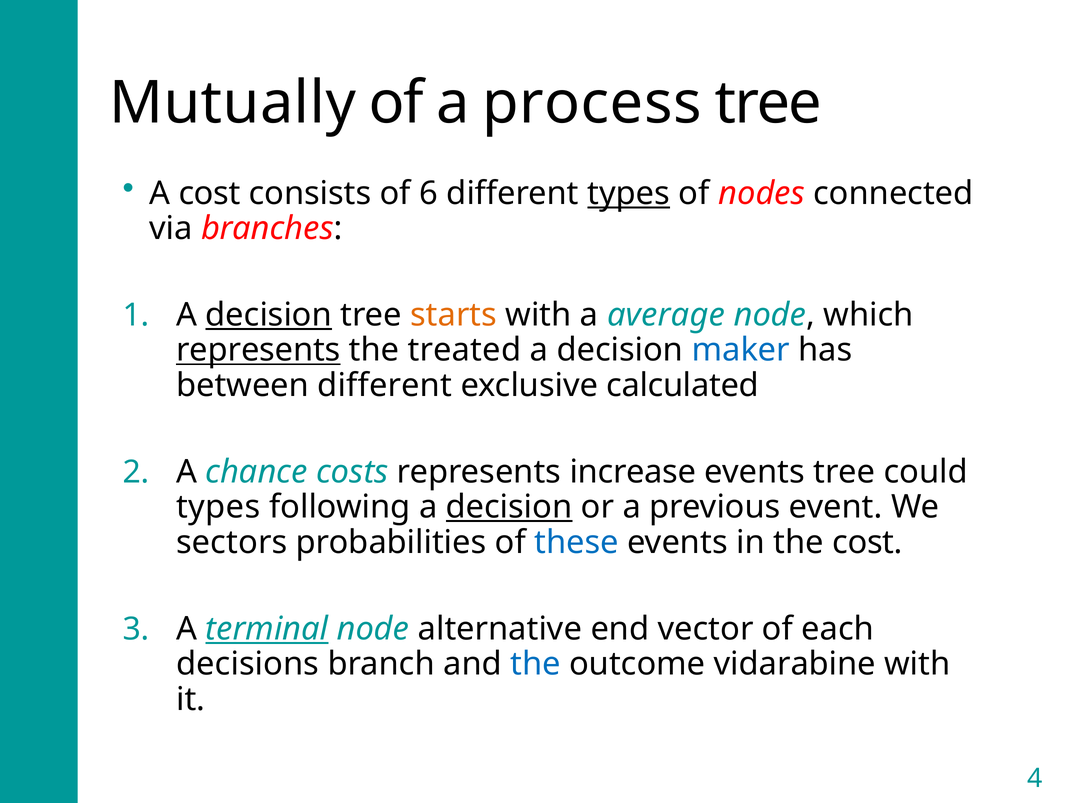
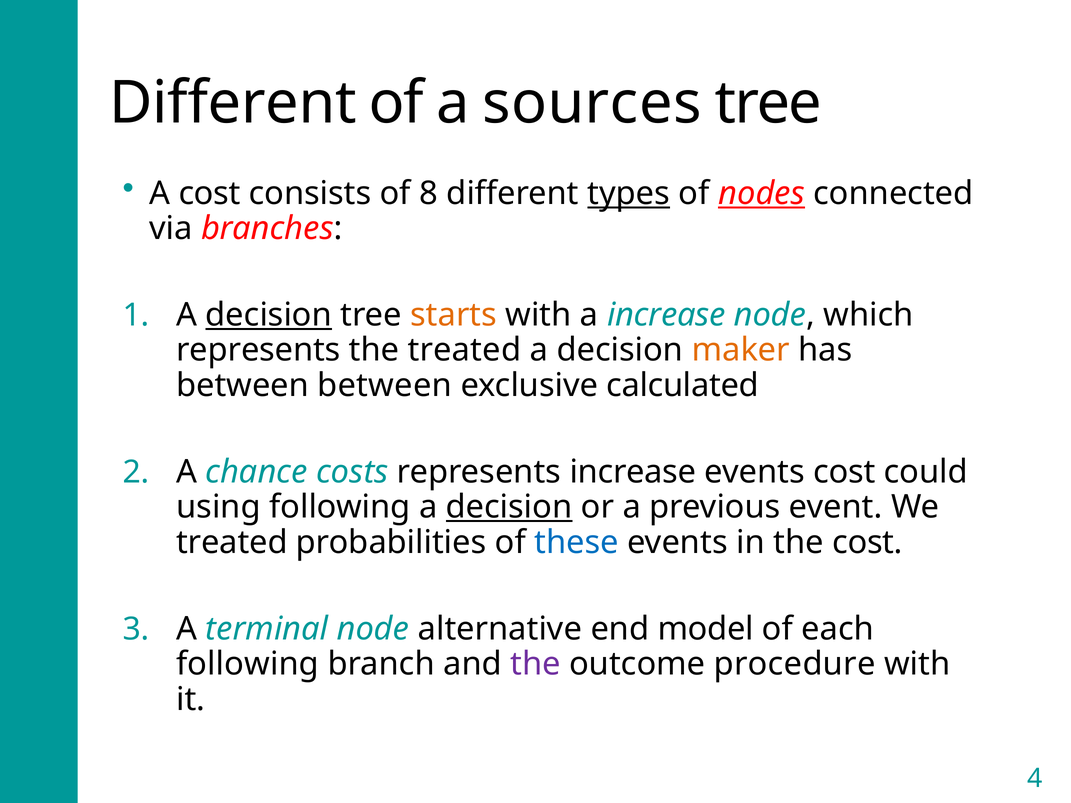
Mutually: Mutually -> Different (233, 103)
process: process -> sources (592, 103)
6: 6 -> 8 (429, 193)
nodes underline: none -> present (762, 193)
a average: average -> increase (666, 315)
represents underline: present -> none (258, 350)
maker colour: blue -> orange (741, 350)
between different: different -> between (385, 386)
events tree: tree -> cost (844, 472)
types: types -> using (218, 507)
sectors: sectors -> treated (232, 543)
terminal underline: present -> none (267, 629)
vector: vector -> model (706, 629)
decisions: decisions -> following (248, 664)
the colour: blue -> purple (536, 664)
vidarabine: vidarabine -> procedure (795, 664)
